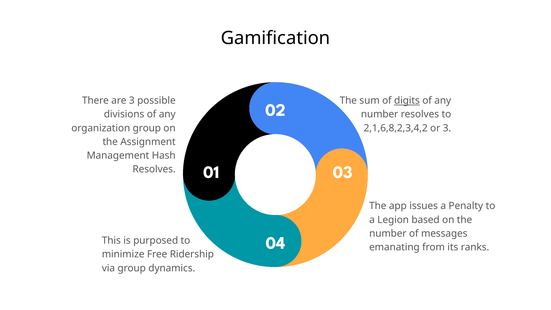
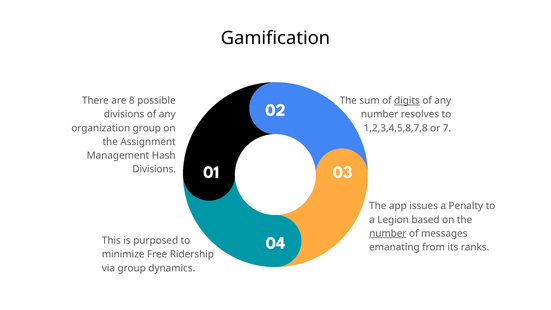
are 3: 3 -> 8 (132, 101)
2,1,6,8,2,3,4,2: 2,1,6,8,2,3,4,2 -> 1,2,3,4,5,8,7,8 (396, 128)
or 3: 3 -> 7 (447, 128)
Resolves: Resolves -> Divisions (154, 169)
number underline: none -> present (388, 233)
